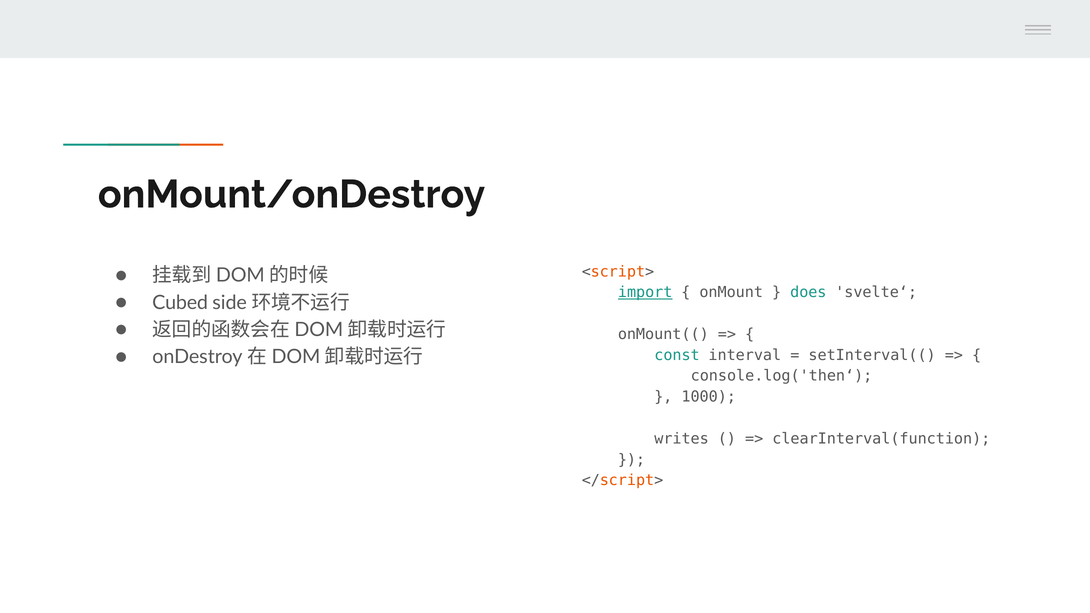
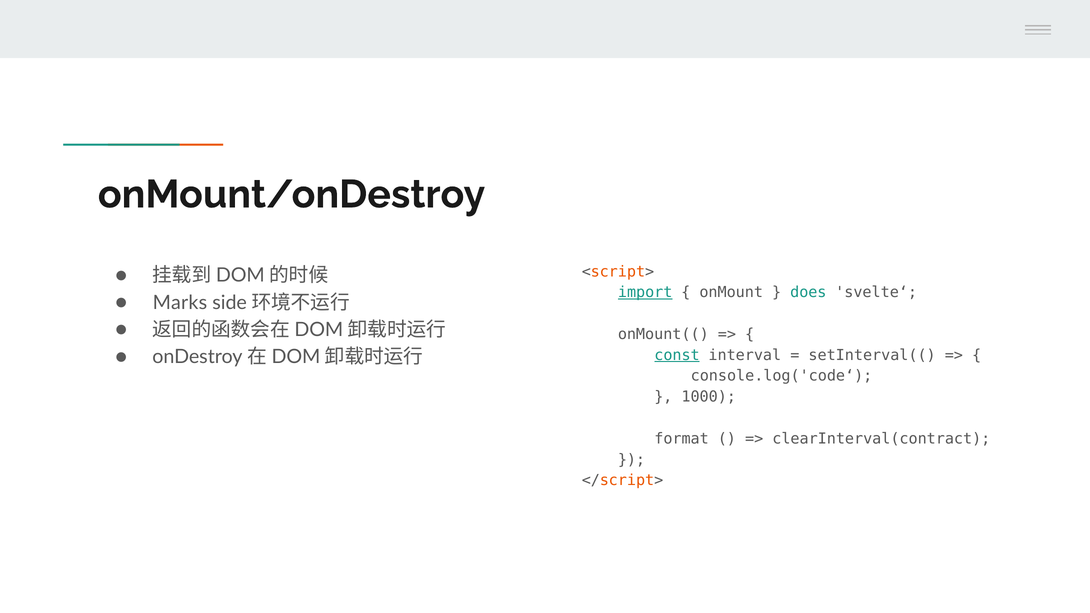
Cubed: Cubed -> Marks (180, 303)
const underline: none -> present (677, 355)
console.log('then‘: console.log('then‘ -> console.log('code‘ (782, 376)
writes: writes -> format (682, 439)
clearInterval(function: clearInterval(function -> clearInterval(contract (881, 439)
